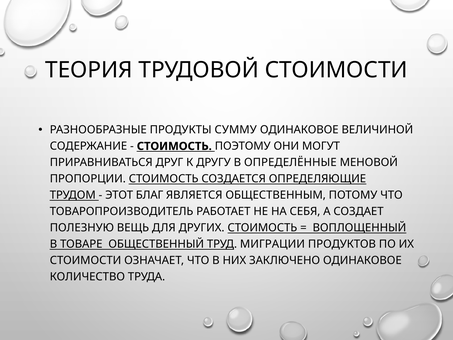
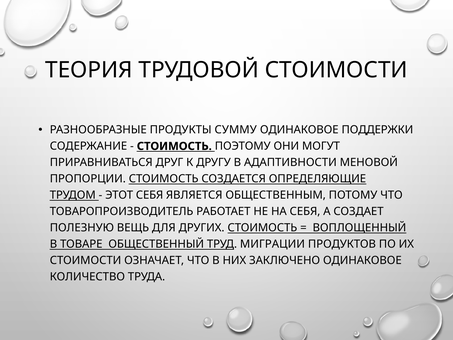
ВЕЛИЧИНОЙ: ВЕЛИЧИНОЙ -> ПОДДЕРЖКИ (377, 130)
ОПРЕДЕЛЁННЫЕ: ОПРЕДЕЛЁННЫЕ -> АДАПТИВНОСТИ (290, 162)
ЭТОТ БЛАГ: БЛАГ -> СЕБЯ (150, 195)
